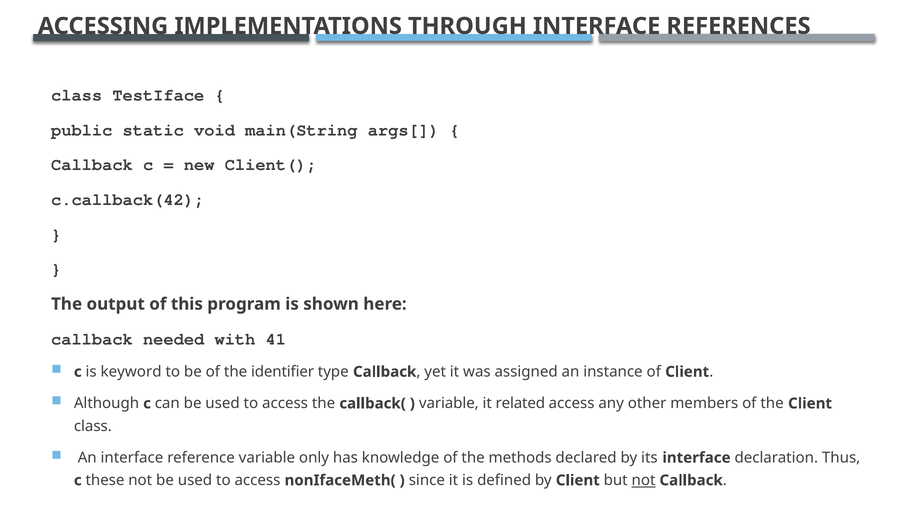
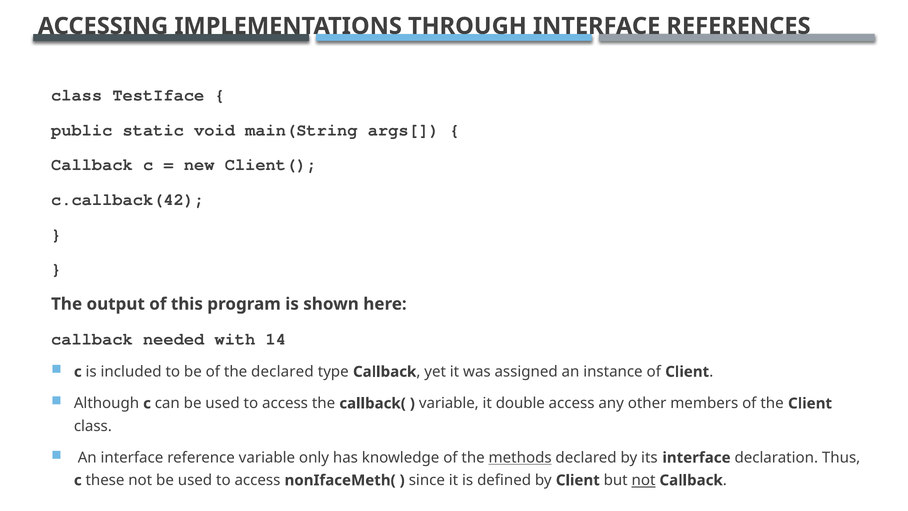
41: 41 -> 14 (276, 339)
keyword: keyword -> included (131, 372)
the identifier: identifier -> declared (282, 372)
related: related -> double (520, 403)
methods underline: none -> present (520, 457)
